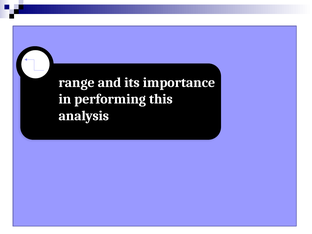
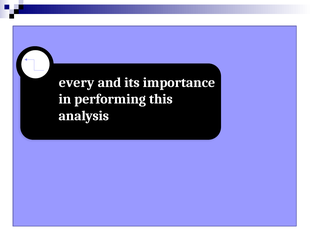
range: range -> every (77, 82)
